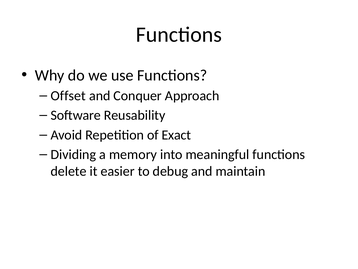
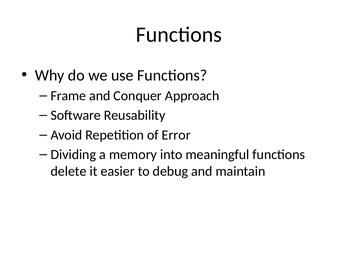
Offset: Offset -> Frame (68, 96)
Exact: Exact -> Error (176, 135)
